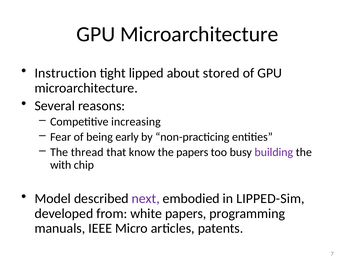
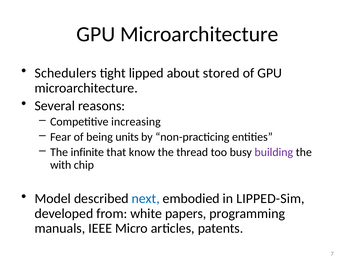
Instruction: Instruction -> Schedulers (66, 73)
early: early -> units (127, 137)
thread: thread -> infinite (87, 152)
the papers: papers -> thread (192, 152)
next colour: purple -> blue (146, 199)
